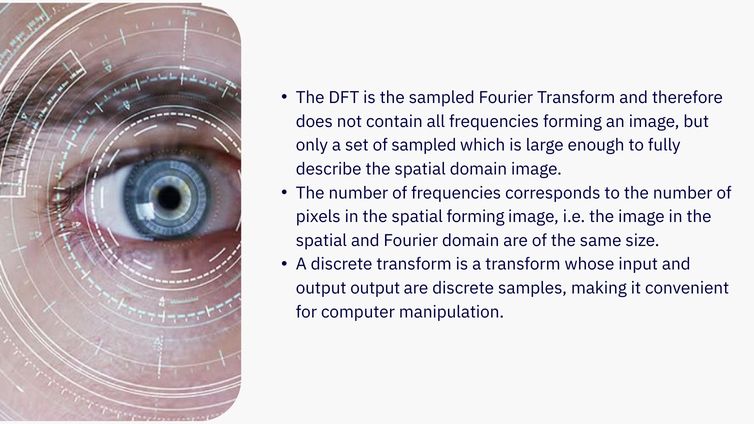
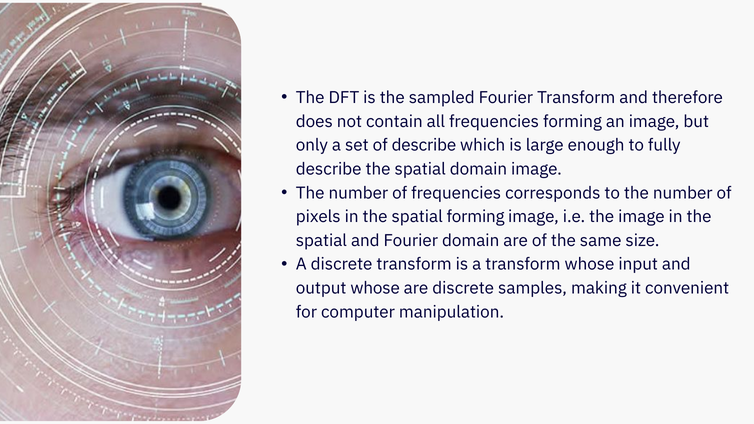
of sampled: sampled -> describe (424, 145)
output output: output -> whose (375, 288)
